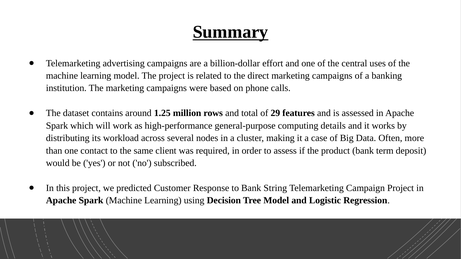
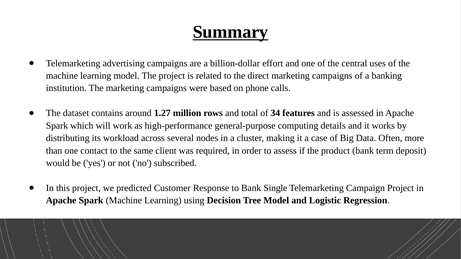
1.25: 1.25 -> 1.27 (162, 113)
29: 29 -> 34 (275, 113)
String: String -> Single (275, 188)
